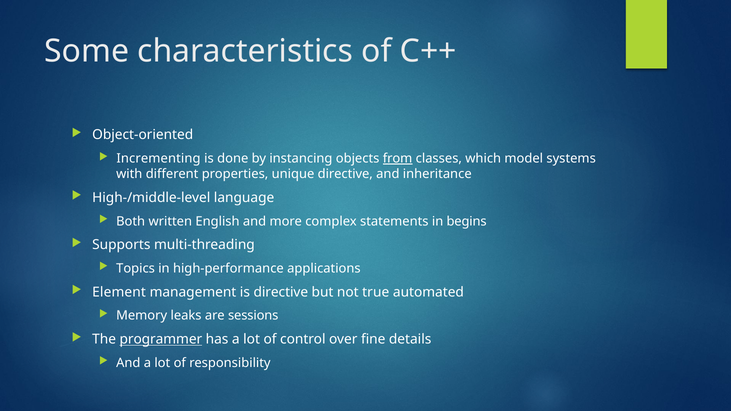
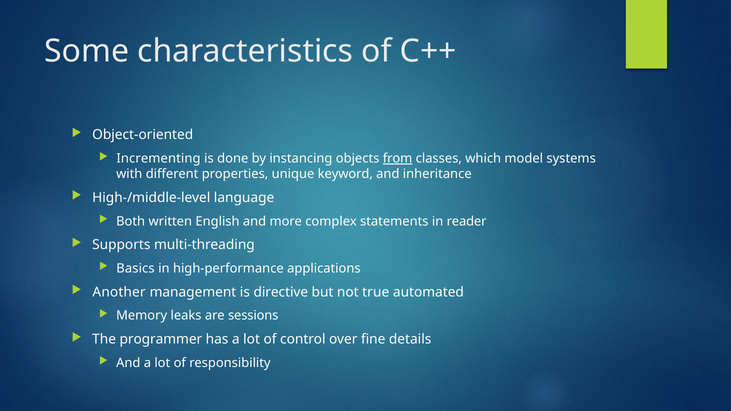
unique directive: directive -> keyword (345, 174)
begins: begins -> reader (467, 221)
Topics: Topics -> Basics (136, 269)
Element: Element -> Another (119, 292)
programmer underline: present -> none (161, 339)
